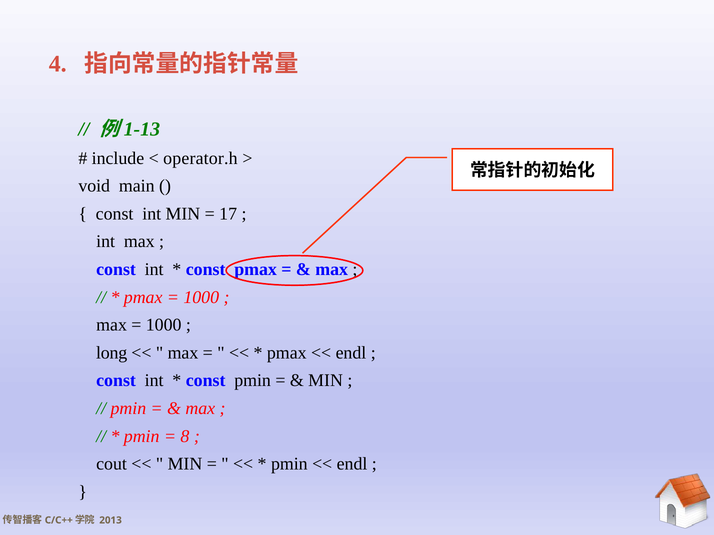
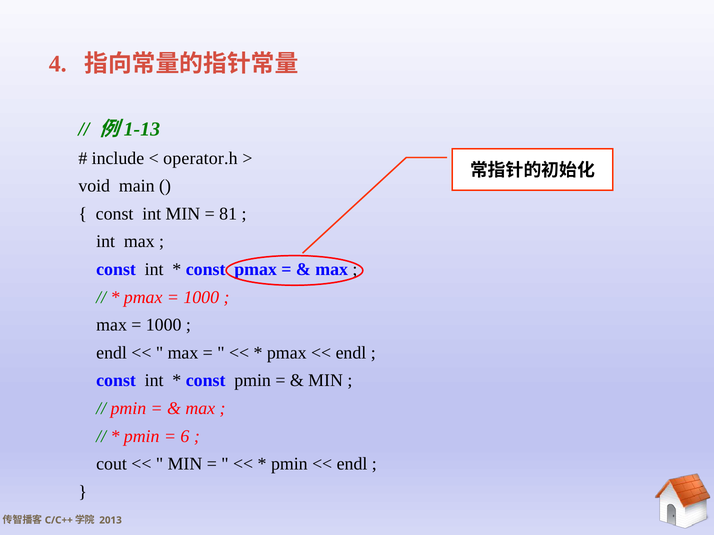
17: 17 -> 81 (228, 214)
long: long -> endl (112, 353)
8: 8 -> 6 (185, 437)
